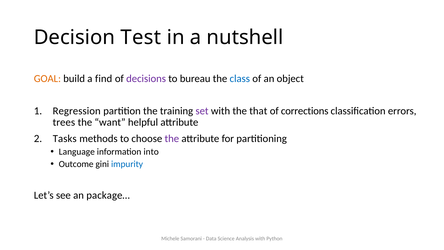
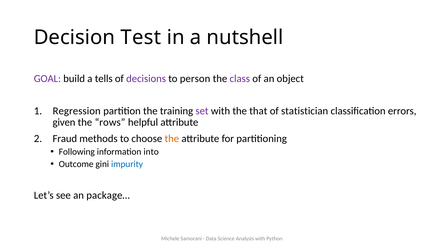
GOAL colour: orange -> purple (47, 79)
find: find -> tells (104, 79)
bureau: bureau -> person (195, 79)
class colour: blue -> purple (240, 79)
corrections: corrections -> statistician (305, 111)
trees: trees -> given (64, 122)
want: want -> rows (110, 122)
Tasks: Tasks -> Fraud (65, 138)
the colour: purple -> orange (172, 138)
Language: Language -> Following (77, 151)
